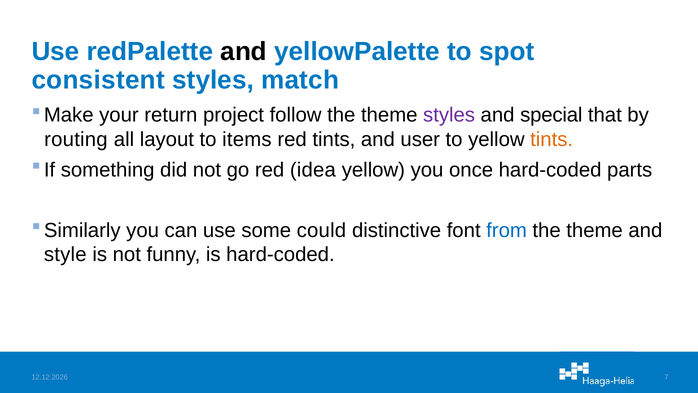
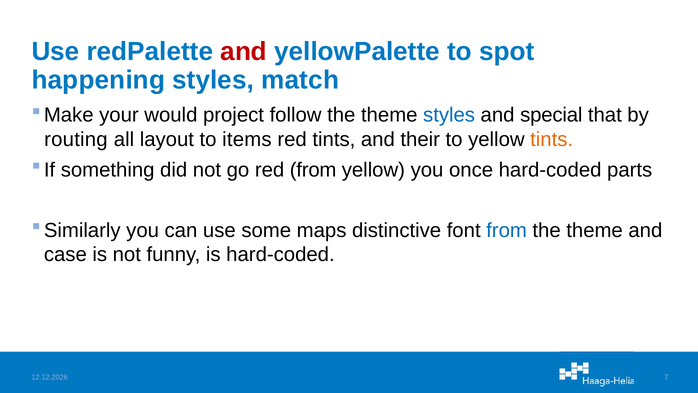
and colour: black -> red (244, 52)
consistent: consistent -> happening (98, 80)
return: return -> would (171, 115)
styles colour: purple -> blue (449, 115)
user: user -> their (420, 140)
red idea: idea -> from (313, 170)
could: could -> maps (322, 230)
style: style -> case (65, 254)
